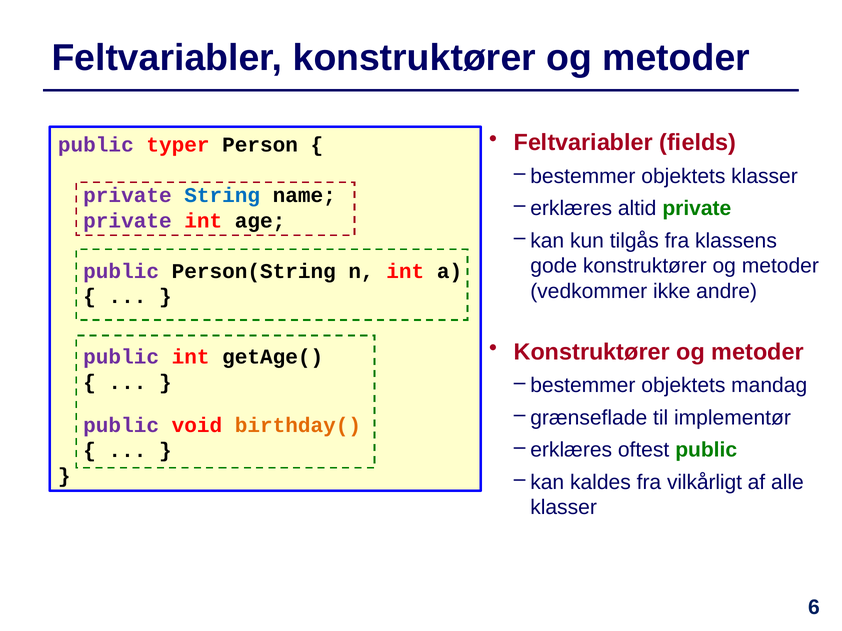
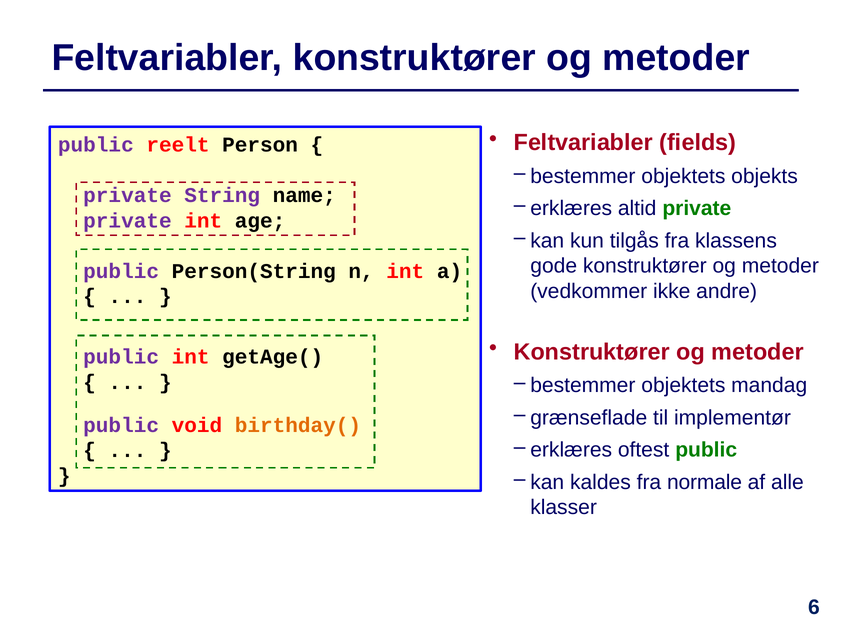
typer: typer -> reelt (178, 145)
objektets klasser: klasser -> objekts (765, 176)
String colour: blue -> purple (222, 196)
vilkårligt: vilkårligt -> normale (705, 483)
